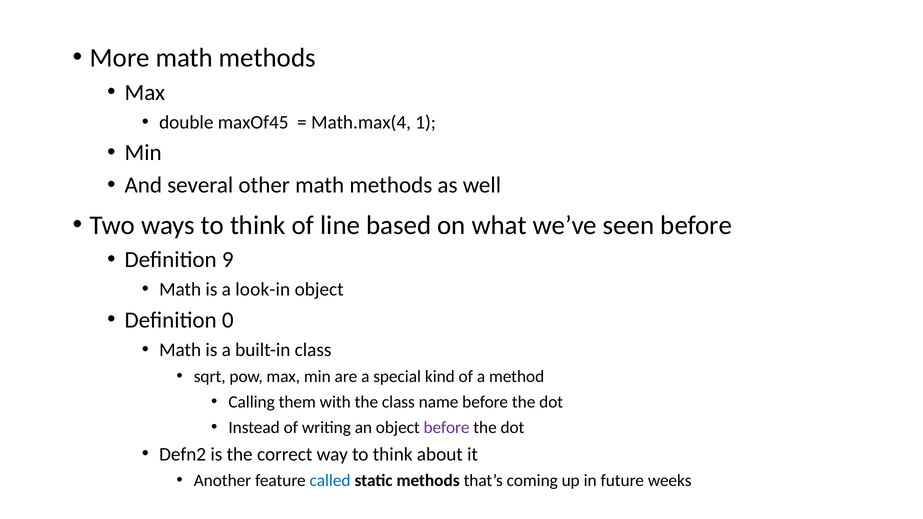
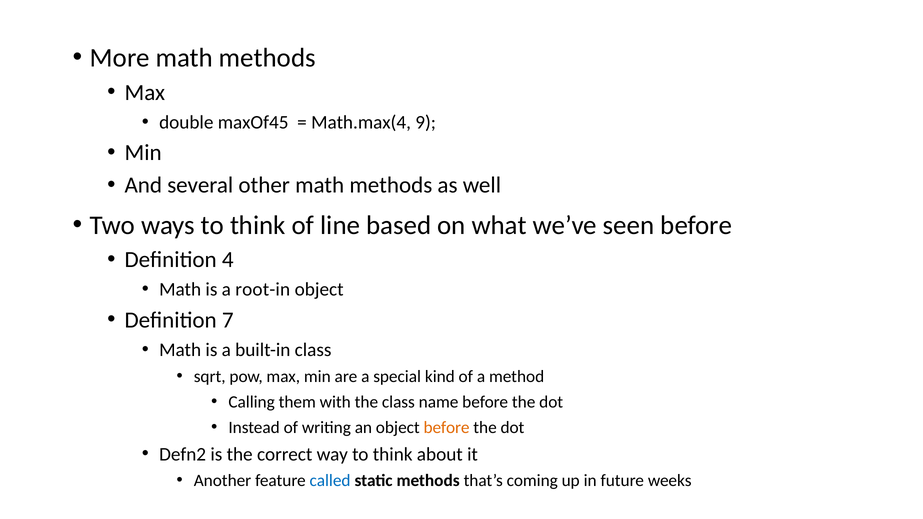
1: 1 -> 9 (426, 122)
9: 9 -> 4 (228, 260)
look-in: look-in -> root-in (263, 290)
0: 0 -> 7 (228, 320)
before colour: purple -> orange (447, 428)
